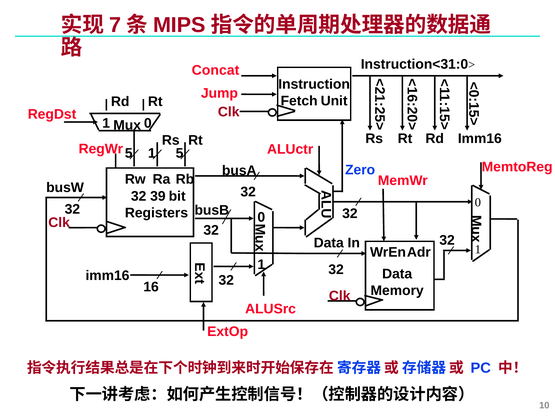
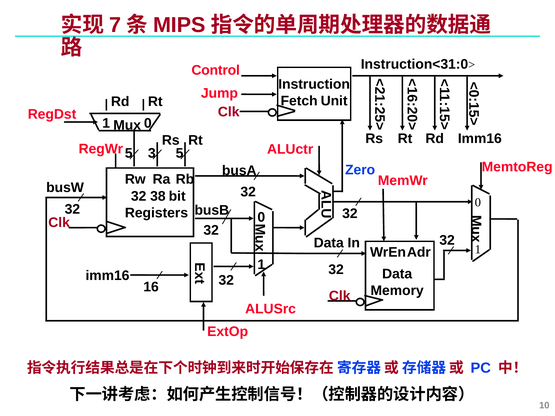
Concat: Concat -> Control (216, 70)
5 1: 1 -> 3 (152, 153)
39: 39 -> 38 (158, 196)
